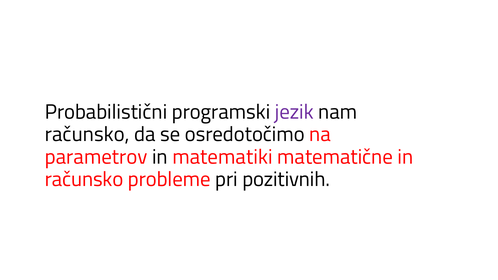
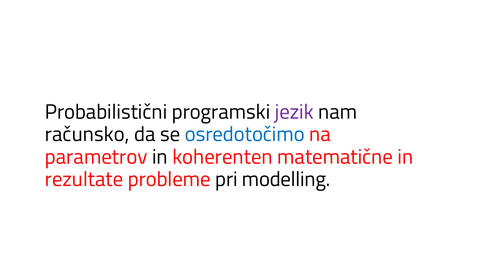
osredotočimo colour: black -> blue (245, 135)
matematiki: matematiki -> koherenten (223, 157)
računsko: računsko -> rezultate (84, 179)
pozitivnih: pozitivnih -> modelling (286, 179)
